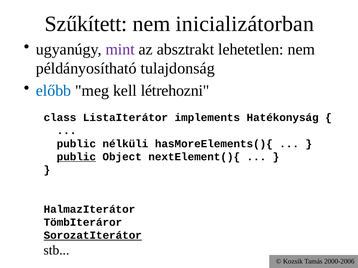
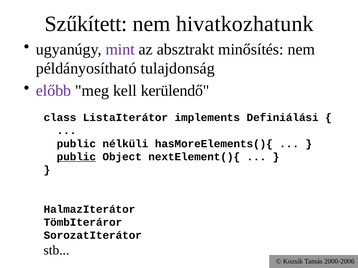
inicializátorban: inicializátorban -> hivatkozhatunk (245, 24)
lehetetlen: lehetetlen -> minősítés (251, 49)
előbb colour: blue -> purple (54, 91)
létrehozni: létrehozni -> kerülendő (175, 91)
Hatékonyság: Hatékonyság -> Definiálási (283, 118)
SorozatIterátor underline: present -> none (93, 236)
